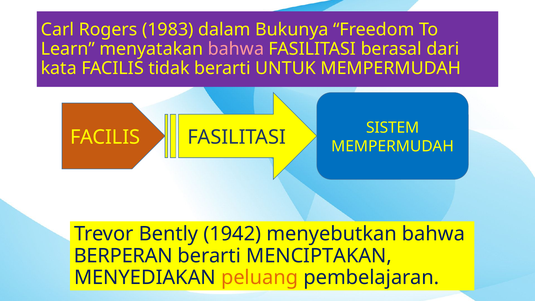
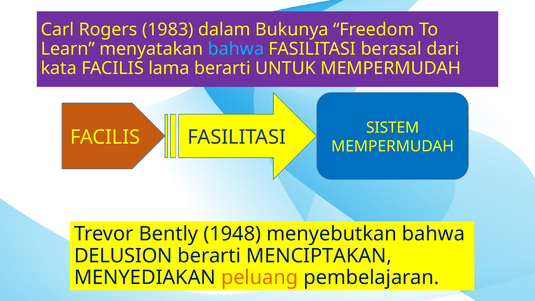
bahwa colour: pink -> light blue (236, 49)
tidak: tidak -> lama (169, 68)
1942: 1942 -> 1948 (232, 234)
BERPERAN: BERPERAN -> DELUSION (123, 256)
